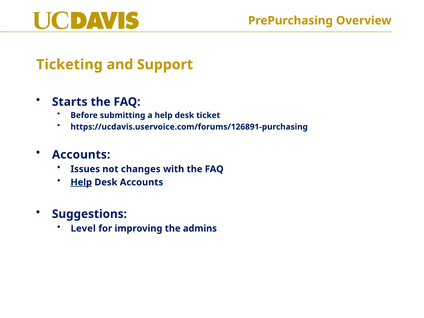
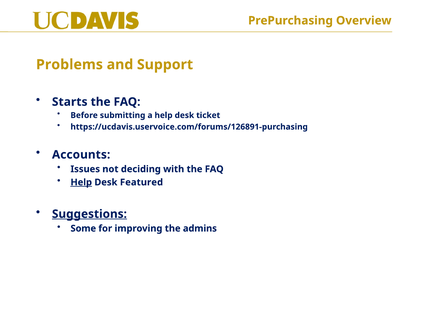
Ticketing: Ticketing -> Problems (69, 65)
changes: changes -> deciding (141, 169)
Desk Accounts: Accounts -> Featured (141, 182)
Suggestions underline: none -> present (89, 214)
Level: Level -> Some (83, 228)
